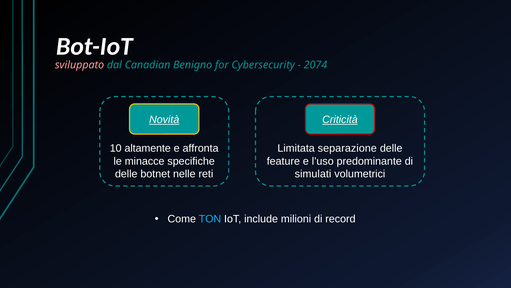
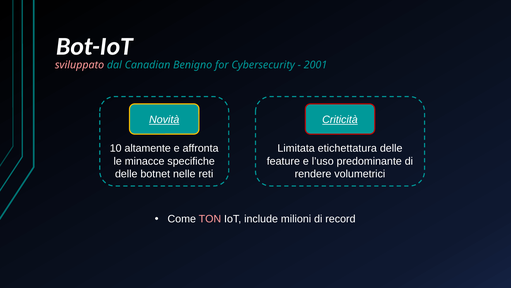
2074: 2074 -> 2001 (315, 65)
separazione: separazione -> etichettatura (347, 148)
simulati: simulati -> rendere (313, 174)
TON colour: light blue -> pink (210, 219)
